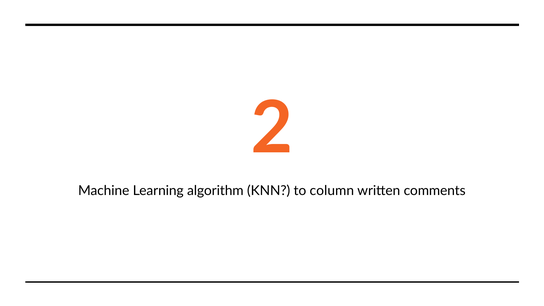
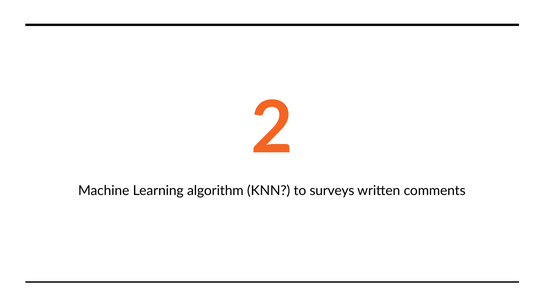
column: column -> surveys (332, 191)
